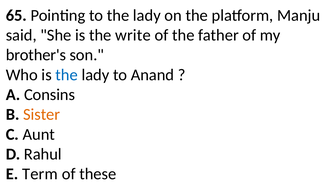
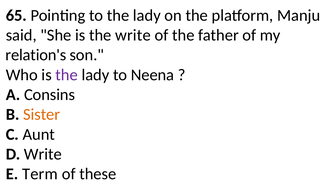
brother's: brother's -> relation's (36, 55)
the colour: blue -> purple (67, 75)
Anand: Anand -> Neena (152, 75)
D Rahul: Rahul -> Write (43, 154)
